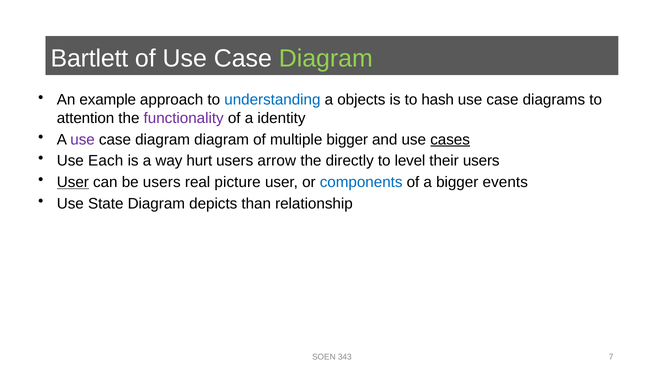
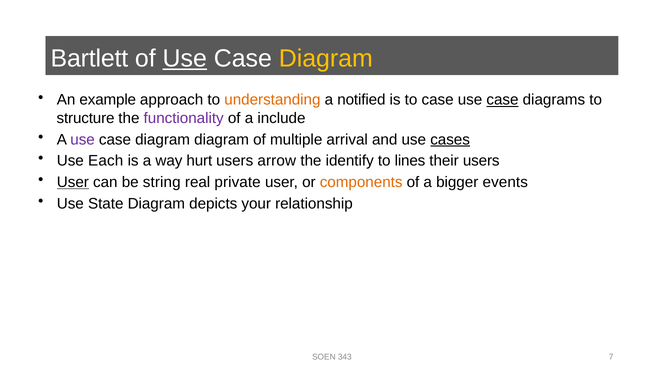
Use underline: none -> present (185, 58)
Diagram colour: light green -> yellow (326, 58)
understanding colour: blue -> orange (272, 100)
objects: objects -> notified (361, 100)
to hash: hash -> case (438, 100)
case underline: none -> present (502, 100)
attention: attention -> structure (86, 118)
identity: identity -> include (281, 118)
multiple bigger: bigger -> arrival (347, 139)
directly: directly -> identify (350, 161)
level: level -> lines (410, 161)
be users: users -> string (162, 182)
picture: picture -> private (238, 182)
components colour: blue -> orange (361, 182)
than: than -> your (256, 203)
